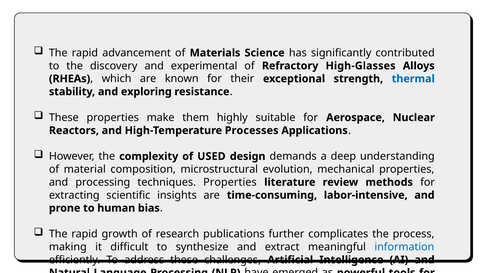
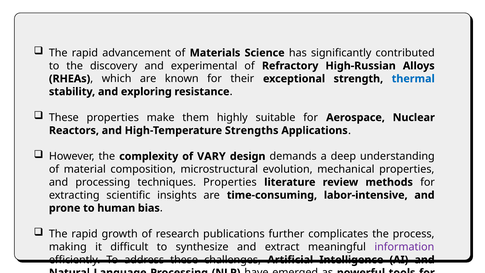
High-Glasses: High-Glasses -> High-Russian (361, 66)
Processes: Processes -> Strengths (252, 130)
USED: USED -> VARY (211, 156)
information colour: blue -> purple (404, 247)
